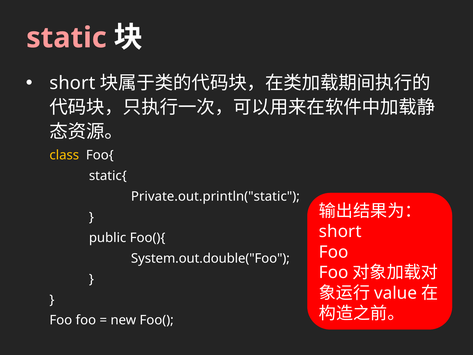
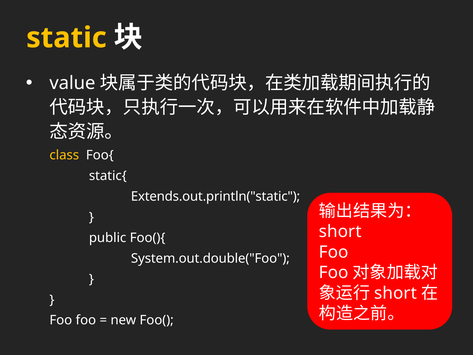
static colour: pink -> yellow (66, 38)
short: short -> value (72, 83)
Private.out.println("static: Private.out.println("static -> Extends.out.println("static (215, 196)
value: value -> short (396, 293)
